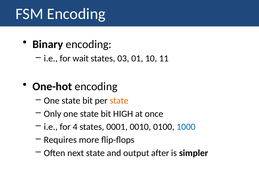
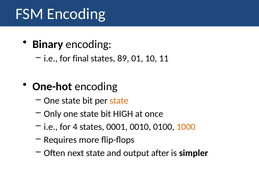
wait: wait -> final (81, 59)
03: 03 -> 89 (123, 59)
1000 colour: blue -> orange (186, 127)
